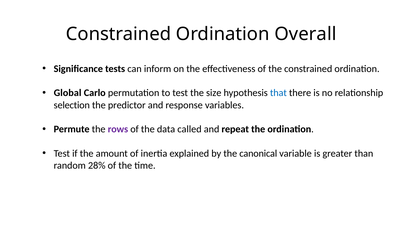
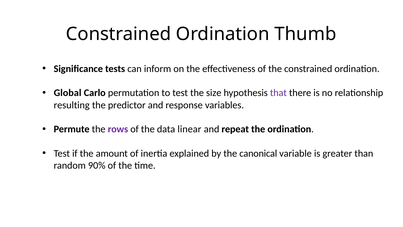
Overall: Overall -> Thumb (306, 34)
that colour: blue -> purple (278, 93)
selection: selection -> resulting (72, 105)
called: called -> linear (189, 129)
28%: 28% -> 90% (97, 165)
